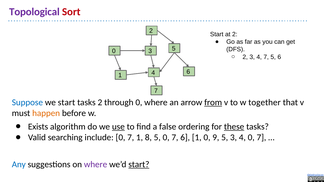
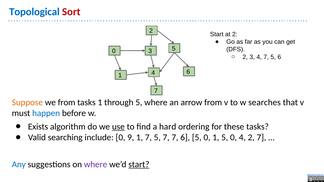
Topological colour: purple -> blue (34, 12)
Suppose colour: blue -> orange (27, 102)
we start: start -> from (67, 102)
tasks 2: 2 -> 1 (100, 102)
through 0: 0 -> 5 (139, 102)
from underline: present -> none (213, 102)
together: together -> searches (265, 102)
happen colour: orange -> blue (46, 113)
false: false -> hard (168, 127)
these underline: present -> none (234, 127)
include 0 7: 7 -> 9 (131, 138)
1 8: 8 -> 7 (148, 138)
5 0: 0 -> 7 (166, 138)
6 1: 1 -> 5 (197, 138)
0 9: 9 -> 1 (216, 138)
3: 3 -> 0 (234, 138)
4 0: 0 -> 2 (251, 138)
